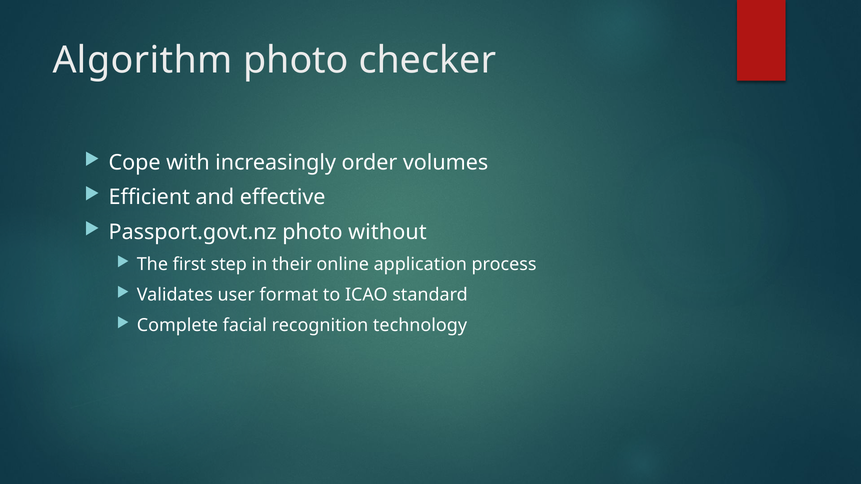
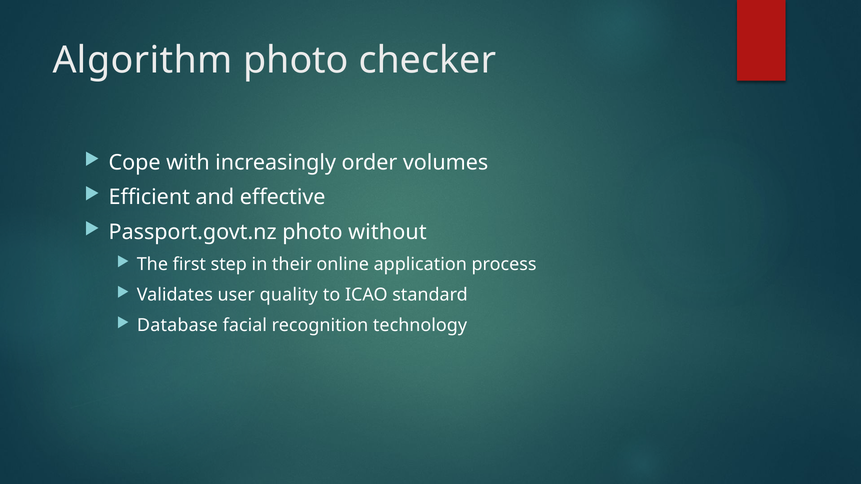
format: format -> quality (289, 295)
Complete: Complete -> Database (177, 326)
